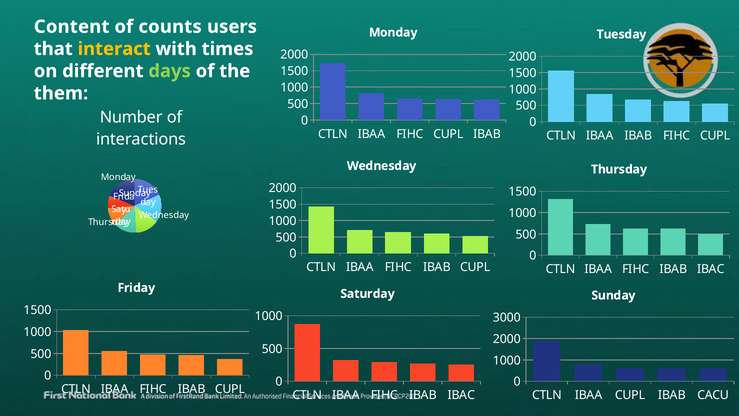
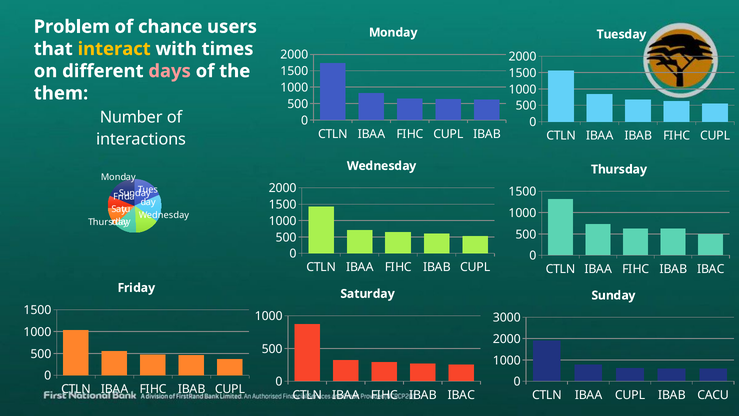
Content: Content -> Problem (72, 27)
counts: counts -> chance (170, 27)
days colour: light green -> pink (170, 71)
